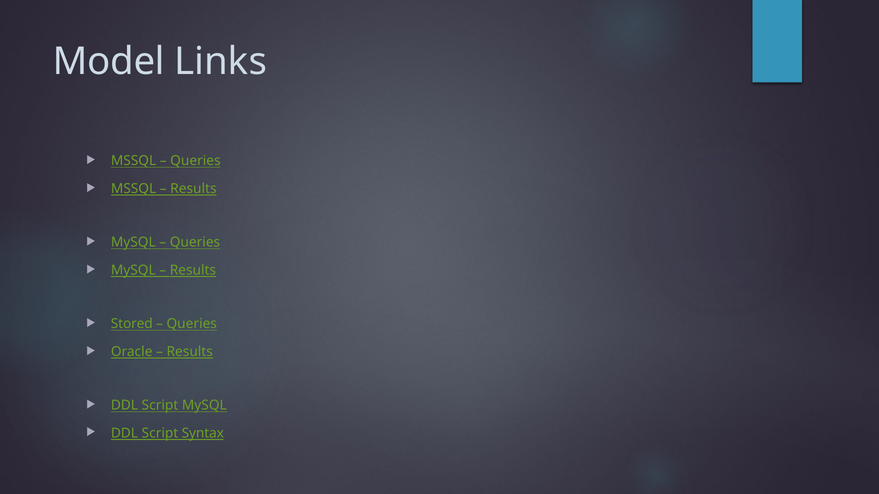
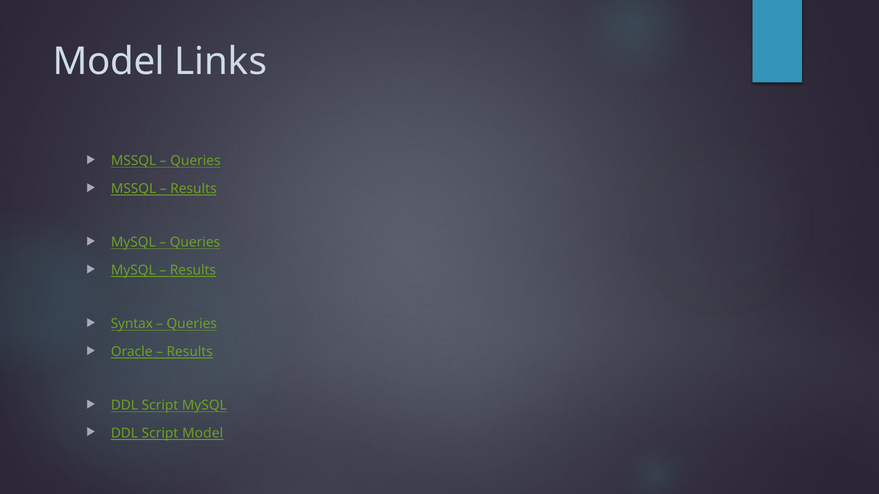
Stored: Stored -> Syntax (132, 324)
Script Syntax: Syntax -> Model (203, 434)
